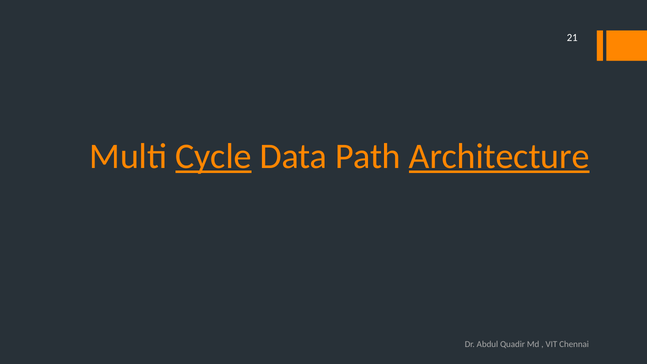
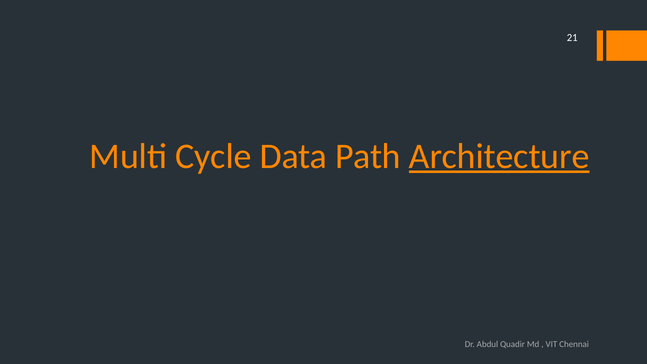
Cycle underline: present -> none (213, 156)
